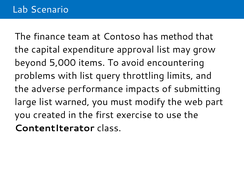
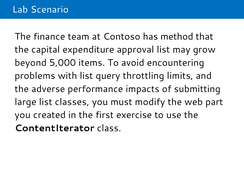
warned: warned -> classes (72, 102)
